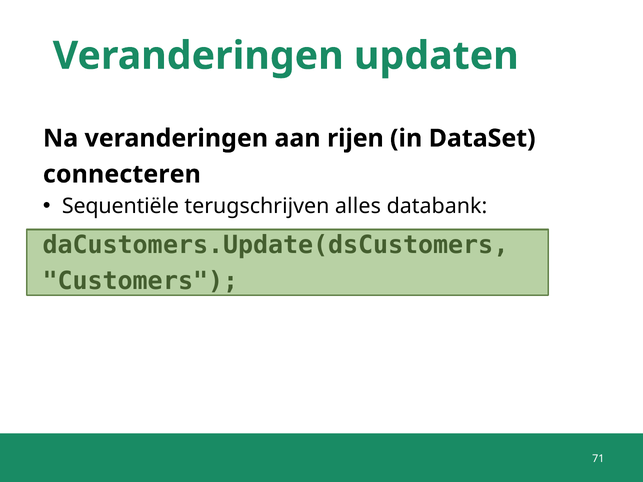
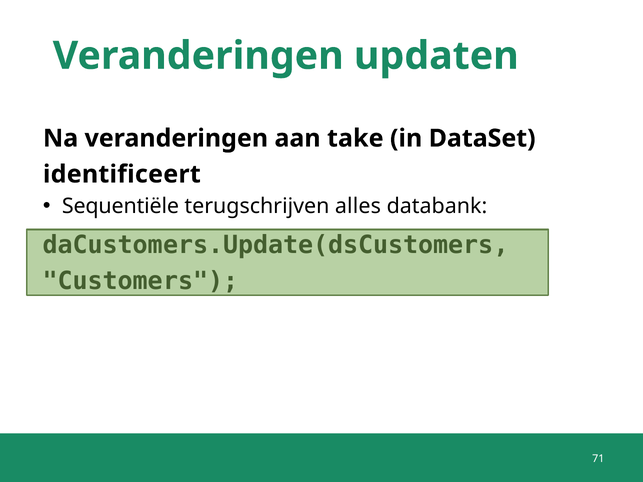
rijen: rijen -> take (355, 138)
connecteren: connecteren -> identificeert (122, 174)
